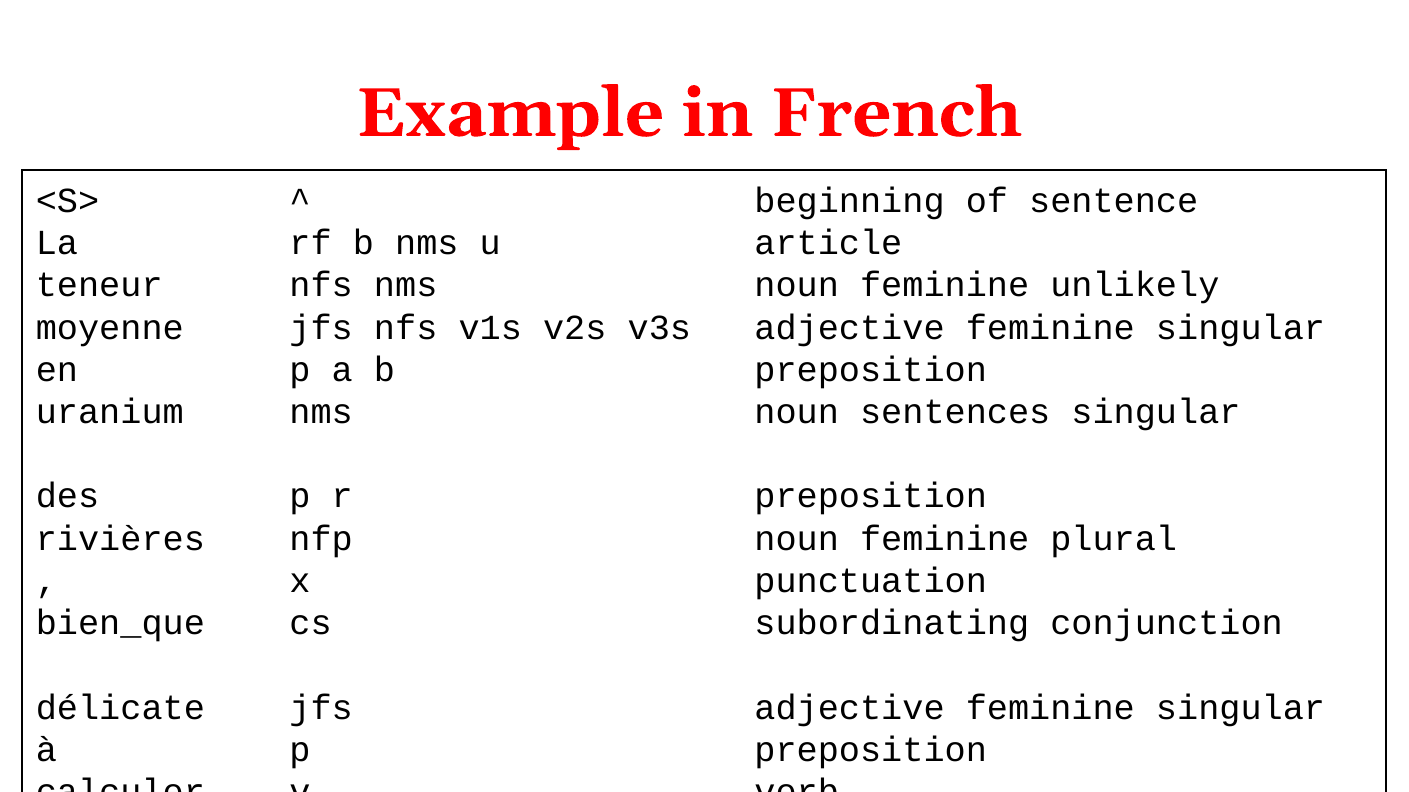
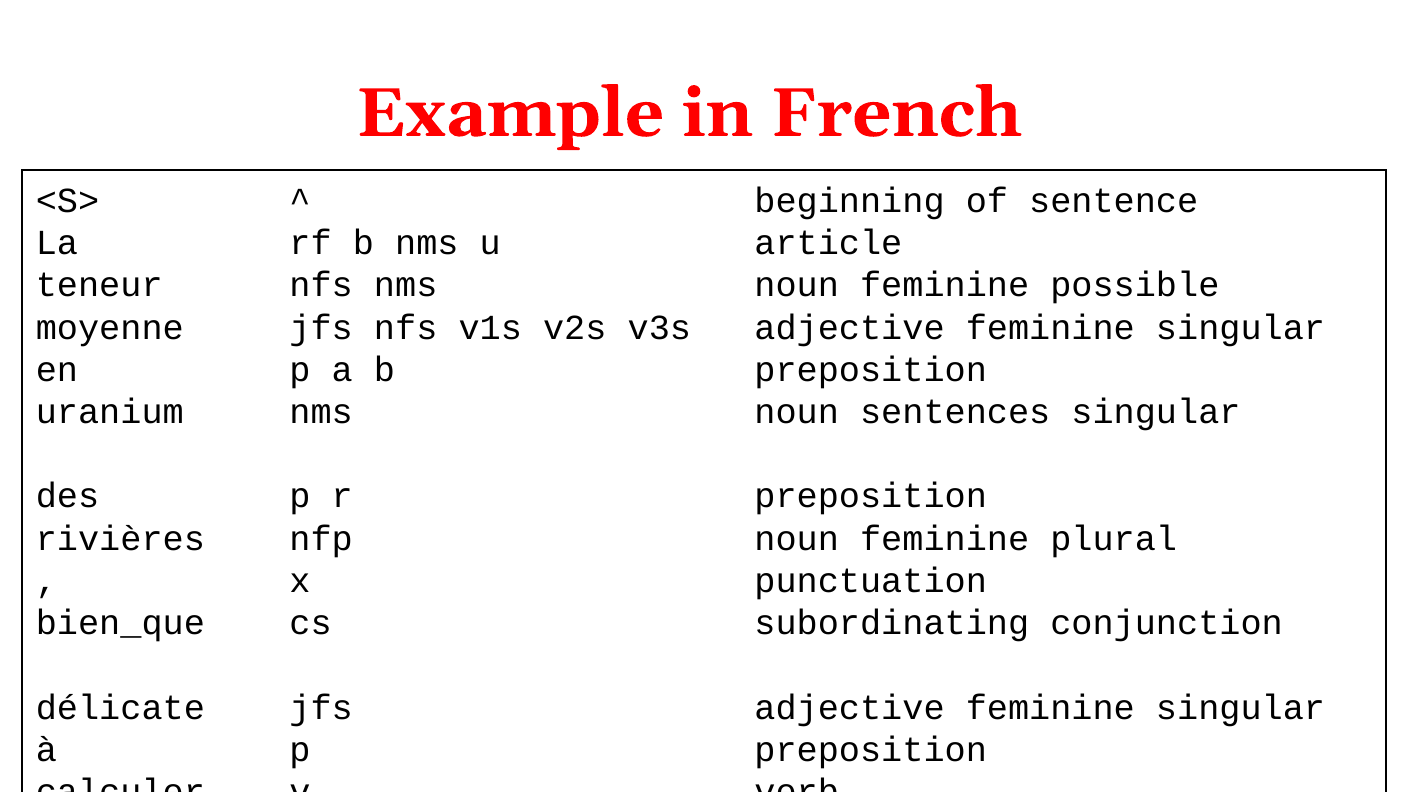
unlikely: unlikely -> possible (1135, 285)
